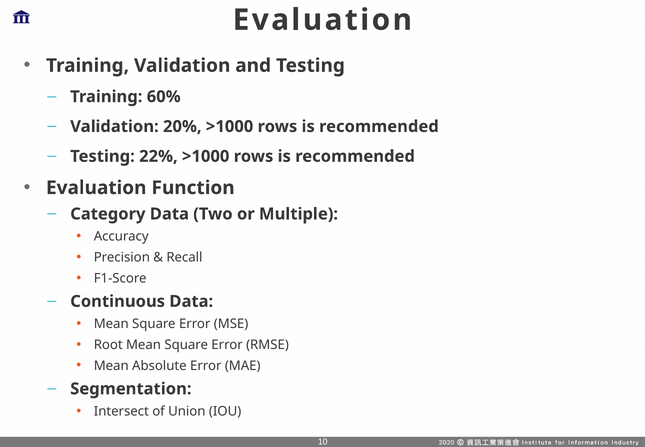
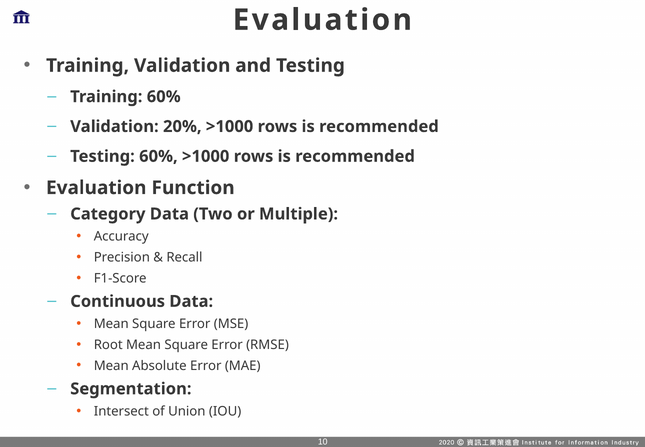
Testing 22%: 22% -> 60% (158, 156)
